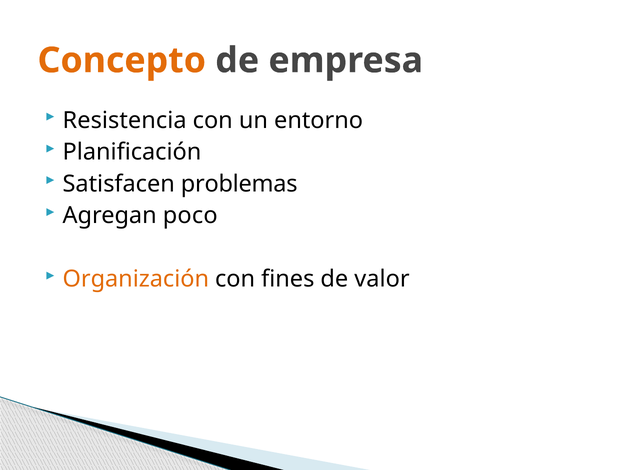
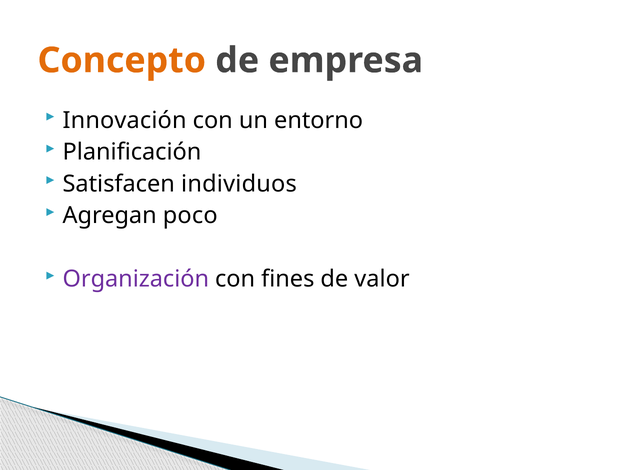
Resistencia: Resistencia -> Innovación (125, 120)
problemas: problemas -> individuos (239, 184)
Organización colour: orange -> purple (136, 279)
